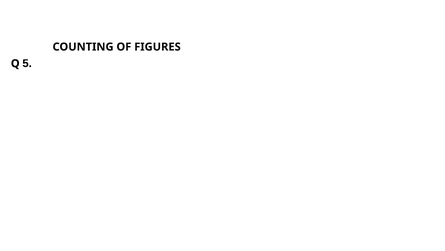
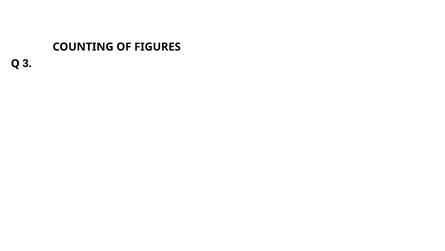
5: 5 -> 3 (27, 63)
